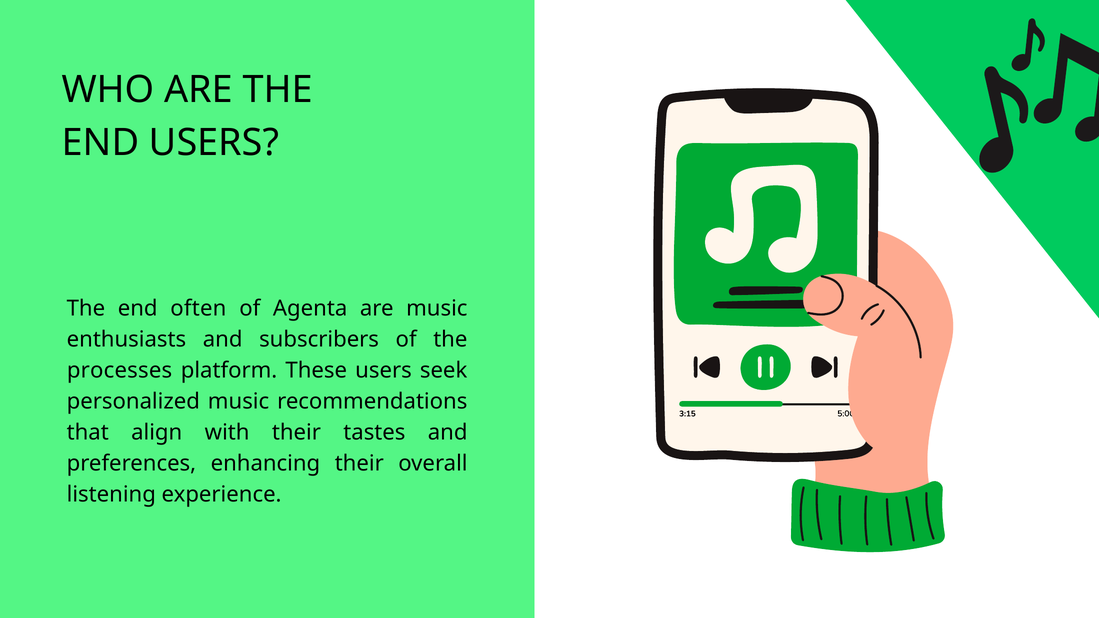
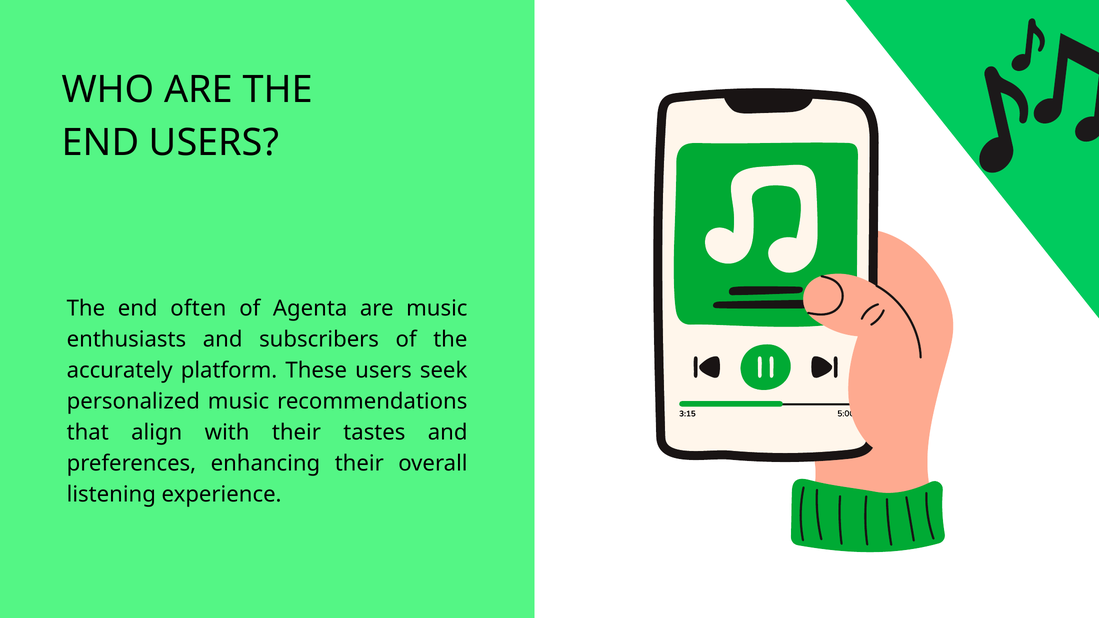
processes: processes -> accurately (120, 371)
